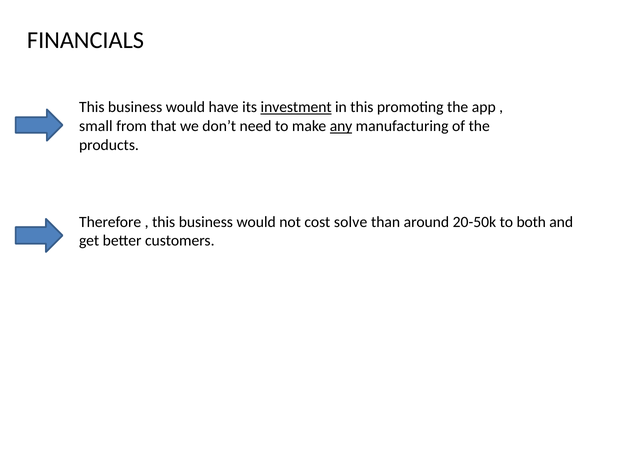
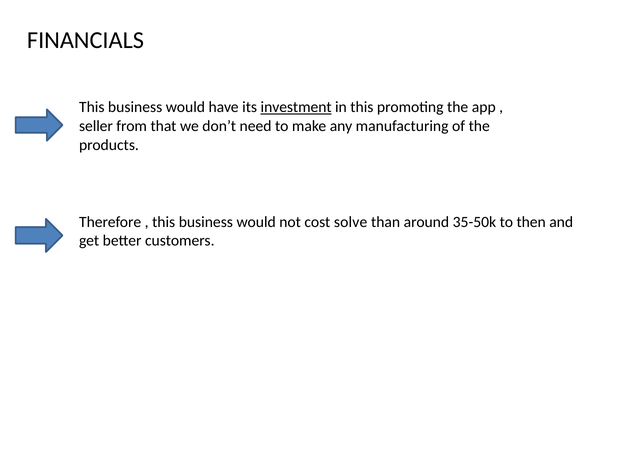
small: small -> seller (96, 126)
any underline: present -> none (341, 126)
20-50k: 20-50k -> 35-50k (474, 222)
both: both -> then (531, 222)
